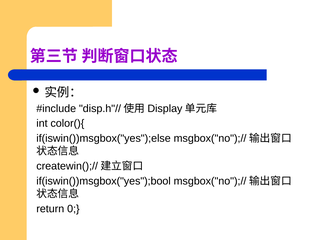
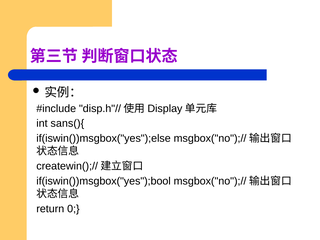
color(){: color(){ -> sans(){ (67, 123)
